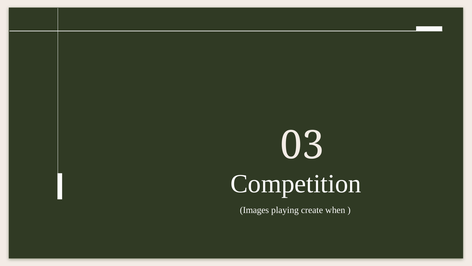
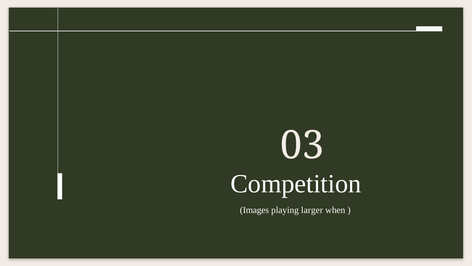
create: create -> larger (312, 210)
